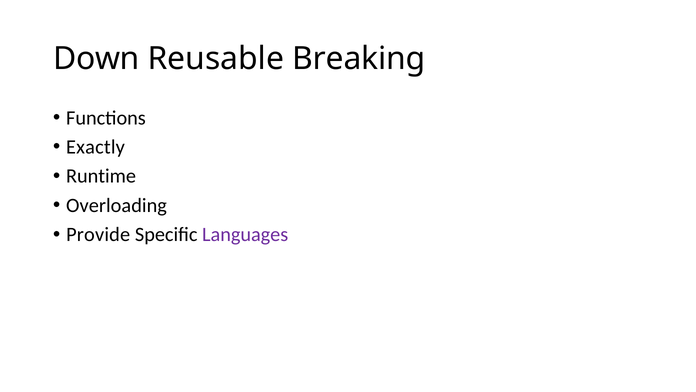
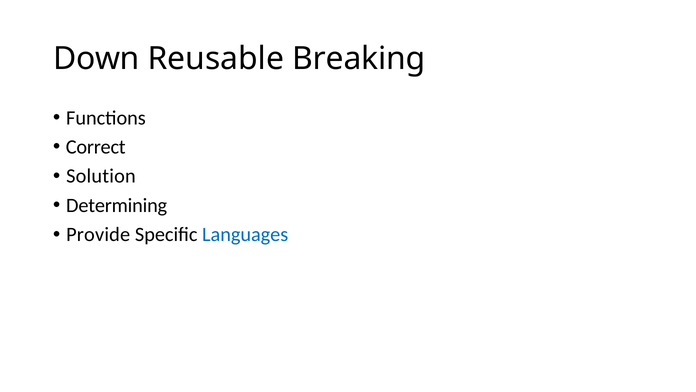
Exactly: Exactly -> Correct (96, 147)
Runtime: Runtime -> Solution (101, 176)
Overloading: Overloading -> Determining (117, 205)
Languages colour: purple -> blue (245, 234)
